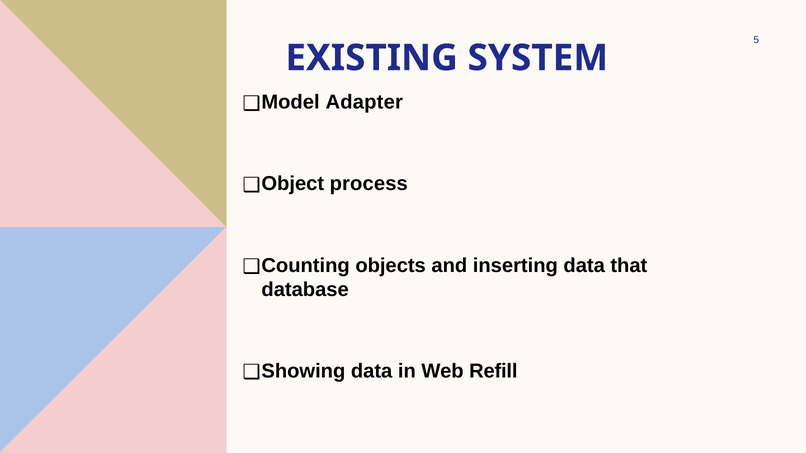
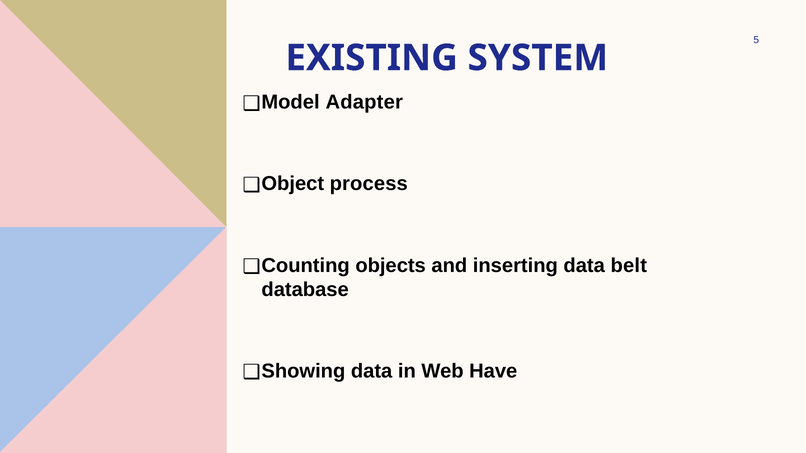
that: that -> belt (629, 266)
Refill: Refill -> Have (493, 371)
